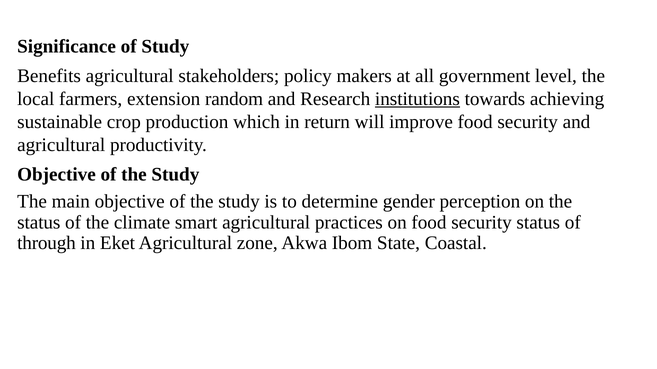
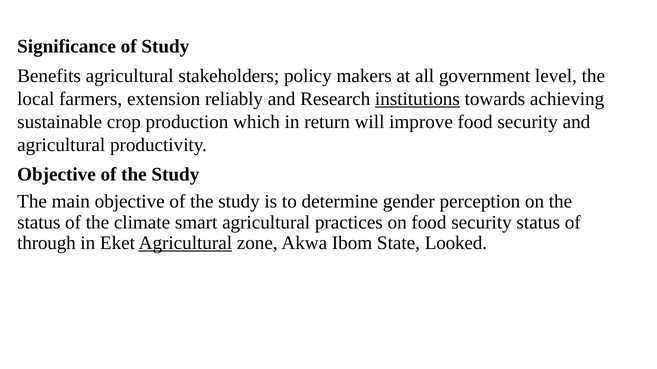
random: random -> reliably (234, 99)
Agricultural underline: none -> present (185, 243)
Coastal: Coastal -> Looked (456, 243)
